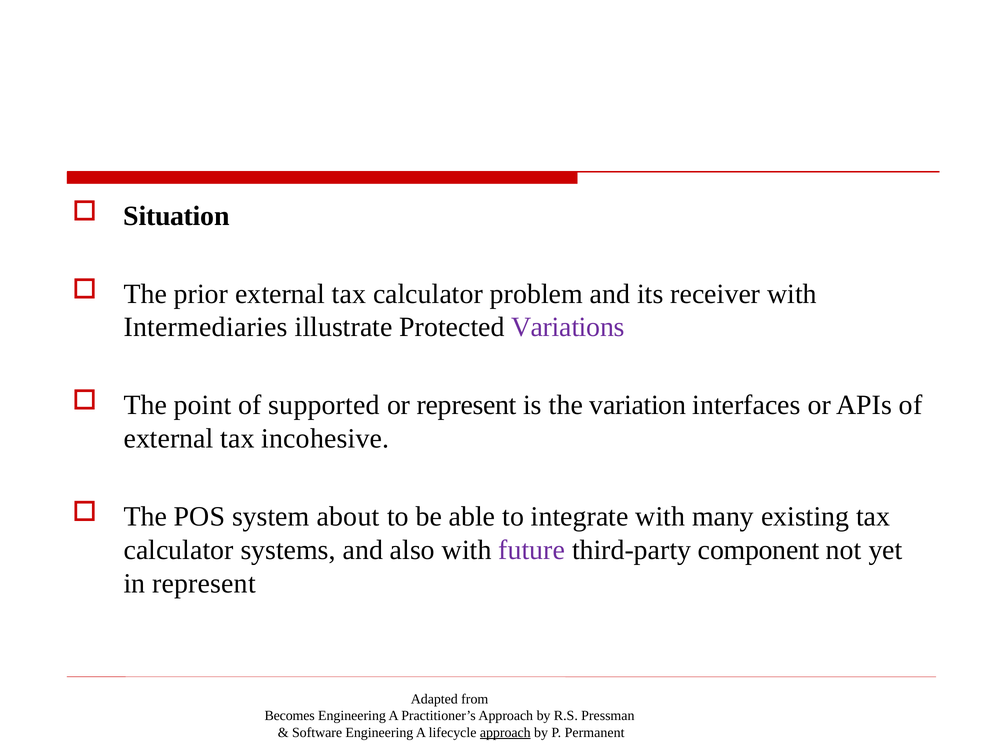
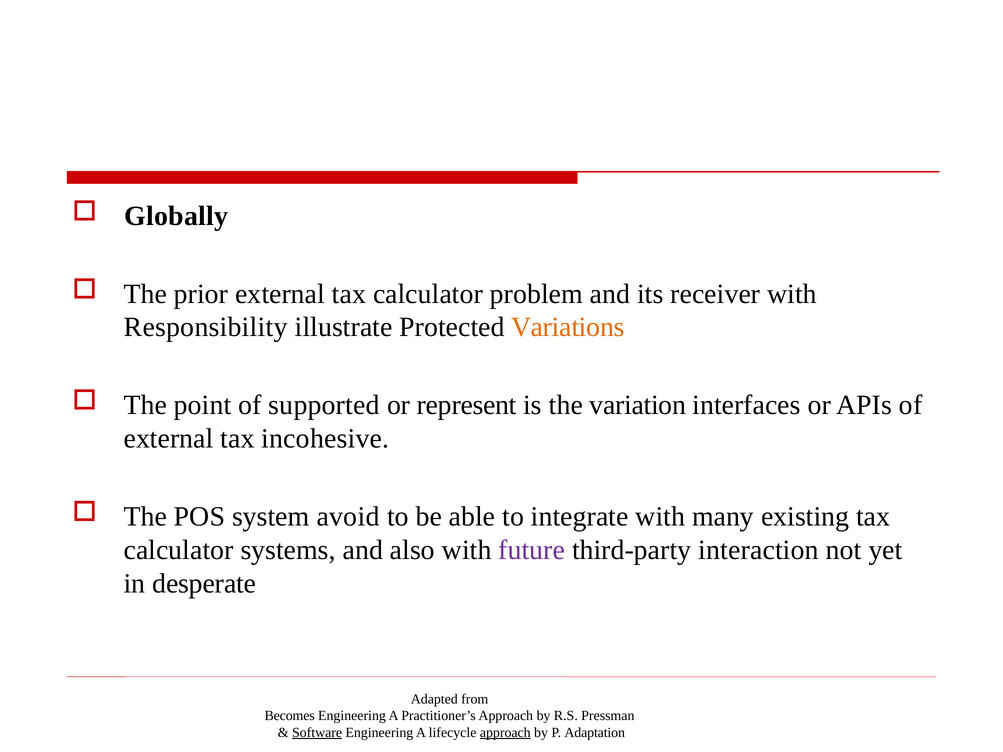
Situation: Situation -> Globally (176, 216)
Intermediaries: Intermediaries -> Responsibility (206, 327)
Variations colour: purple -> orange (568, 327)
about: about -> avoid (348, 517)
component: component -> interaction (759, 550)
in represent: represent -> desperate (204, 584)
Software underline: none -> present (317, 733)
Permanent: Permanent -> Adaptation (595, 733)
